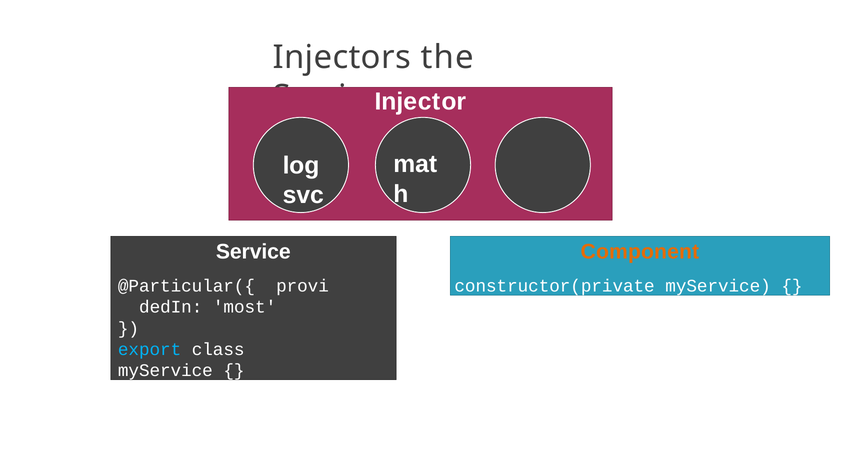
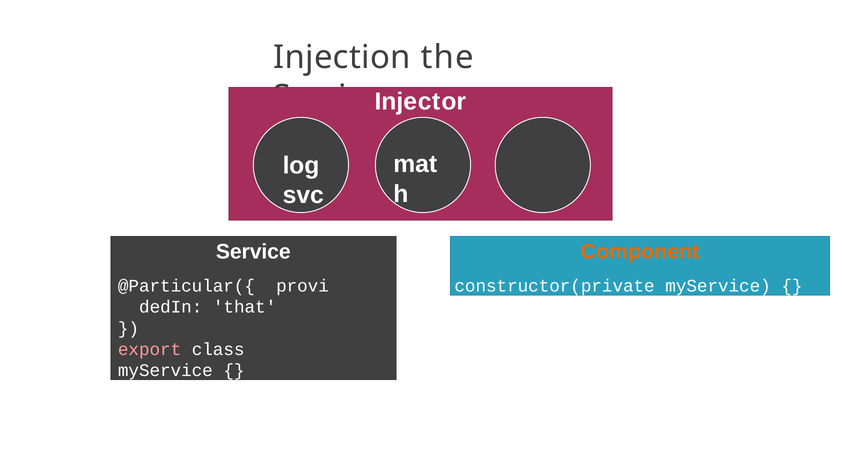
Injectors: Injectors -> Injection (342, 58)
most: most -> that (245, 307)
export colour: light blue -> pink (150, 349)
